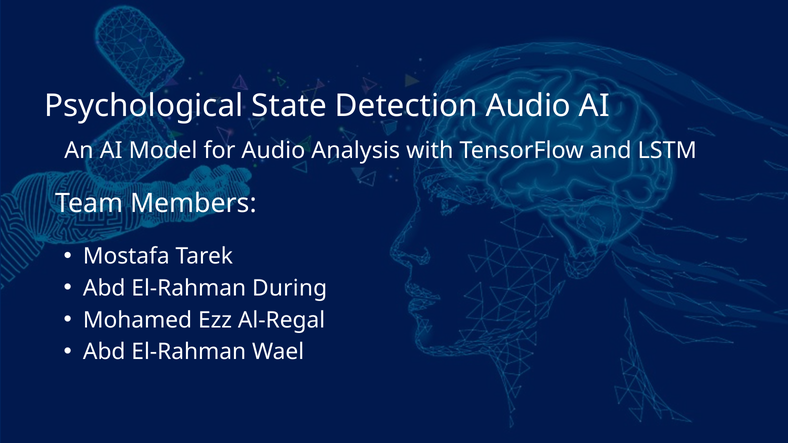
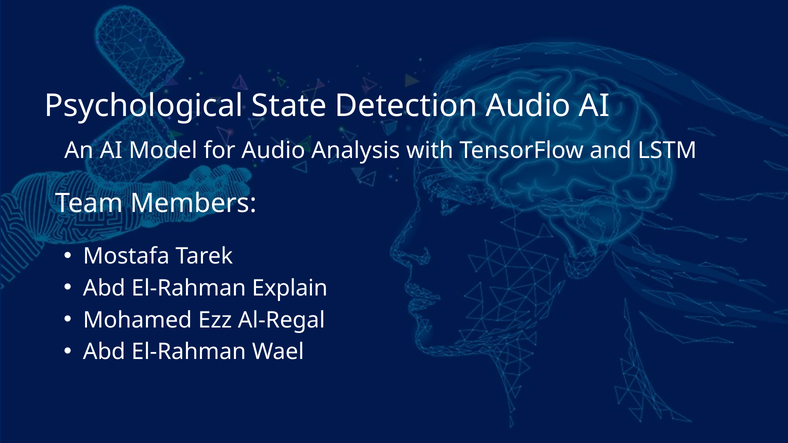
During: During -> Explain (290, 288)
